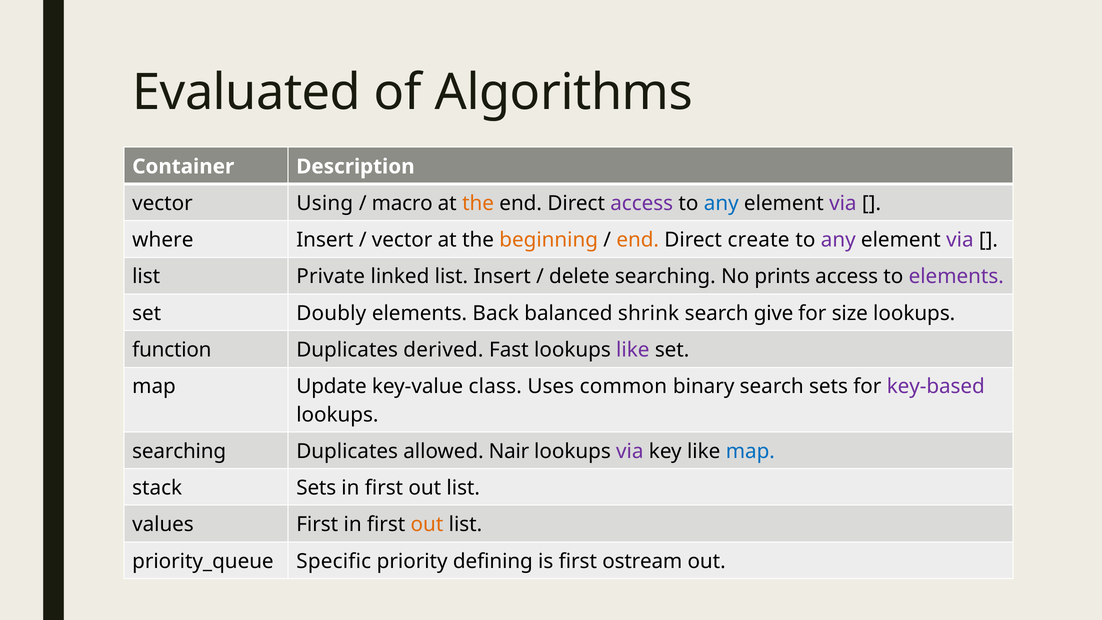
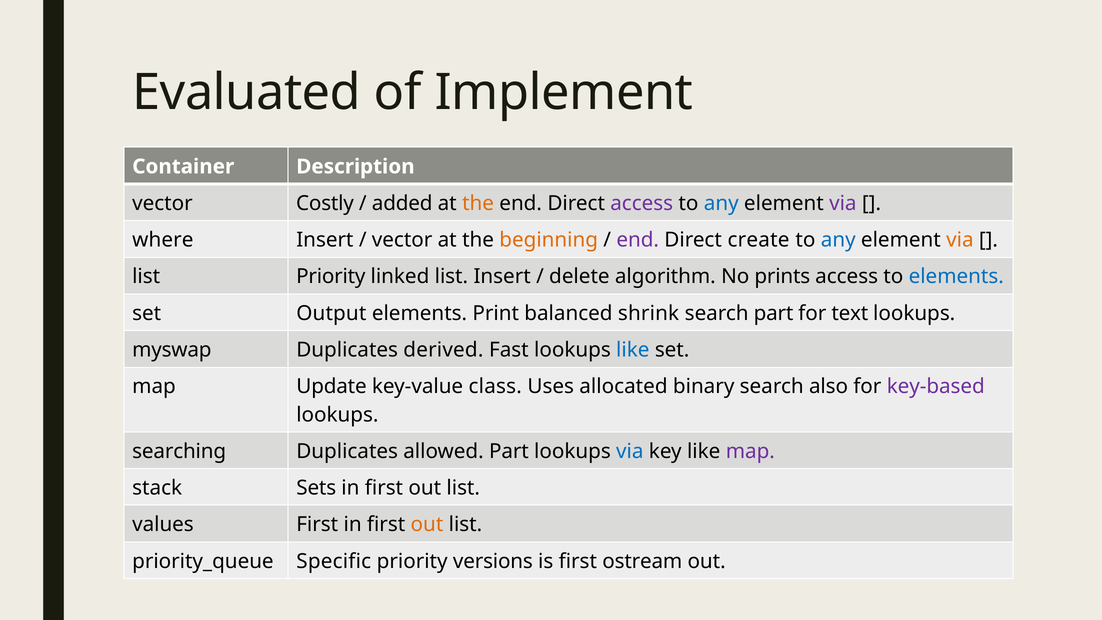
Algorithms: Algorithms -> Implement (564, 93)
Using: Using -> Costly (325, 203)
macro: macro -> added (402, 203)
end colour: orange -> purple (638, 240)
any colour: purple -> blue (838, 240)
via colour: purple -> orange (960, 240)
list Private: Private -> Priority (331, 277)
delete searching: searching -> algorithm (665, 277)
elements colour: purple -> blue (956, 277)
Doubly: Doubly -> Output (331, 313)
Back: Back -> Print (496, 313)
search give: give -> part (774, 313)
size: size -> text (850, 313)
function: function -> myswap (172, 350)
like colour: purple -> blue (633, 350)
common: common -> allocated (623, 387)
search sets: sets -> also (829, 387)
allowed Nair: Nair -> Part (509, 451)
via colour: purple -> blue (630, 451)
map colour: blue -> purple (750, 451)
defining: defining -> versions (493, 561)
